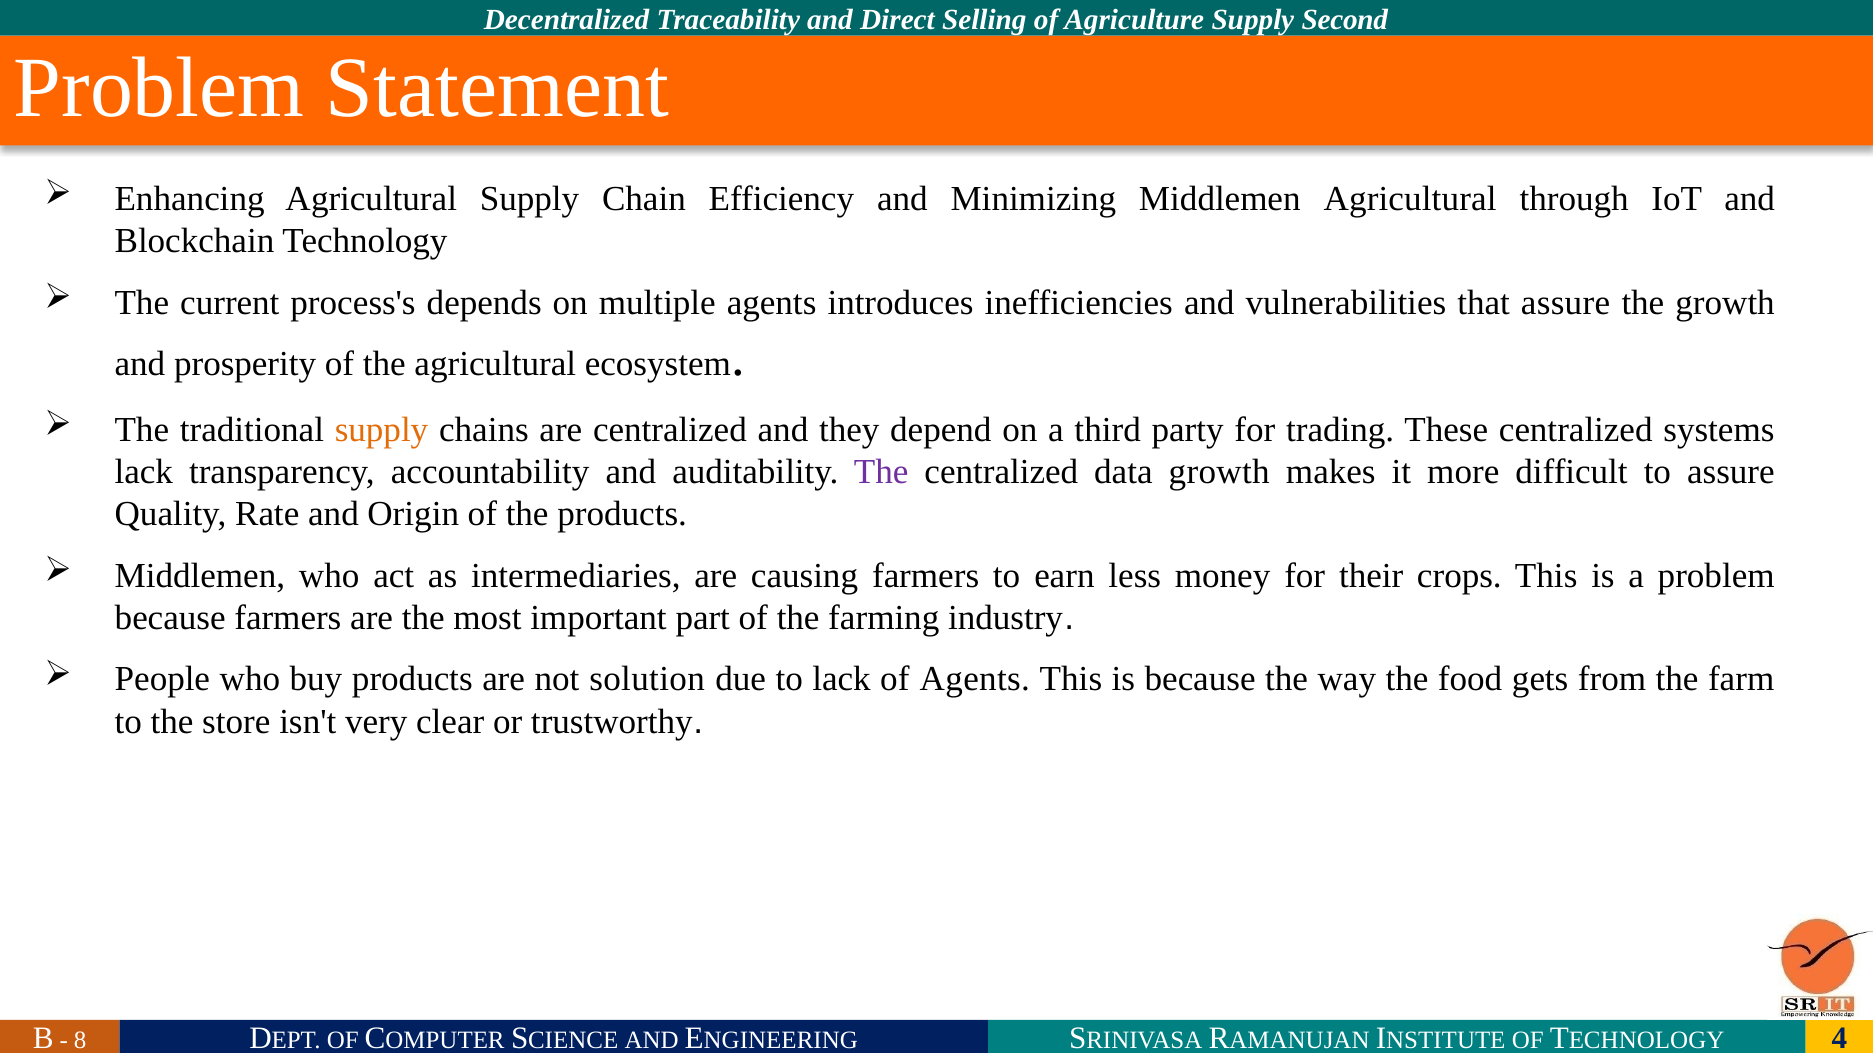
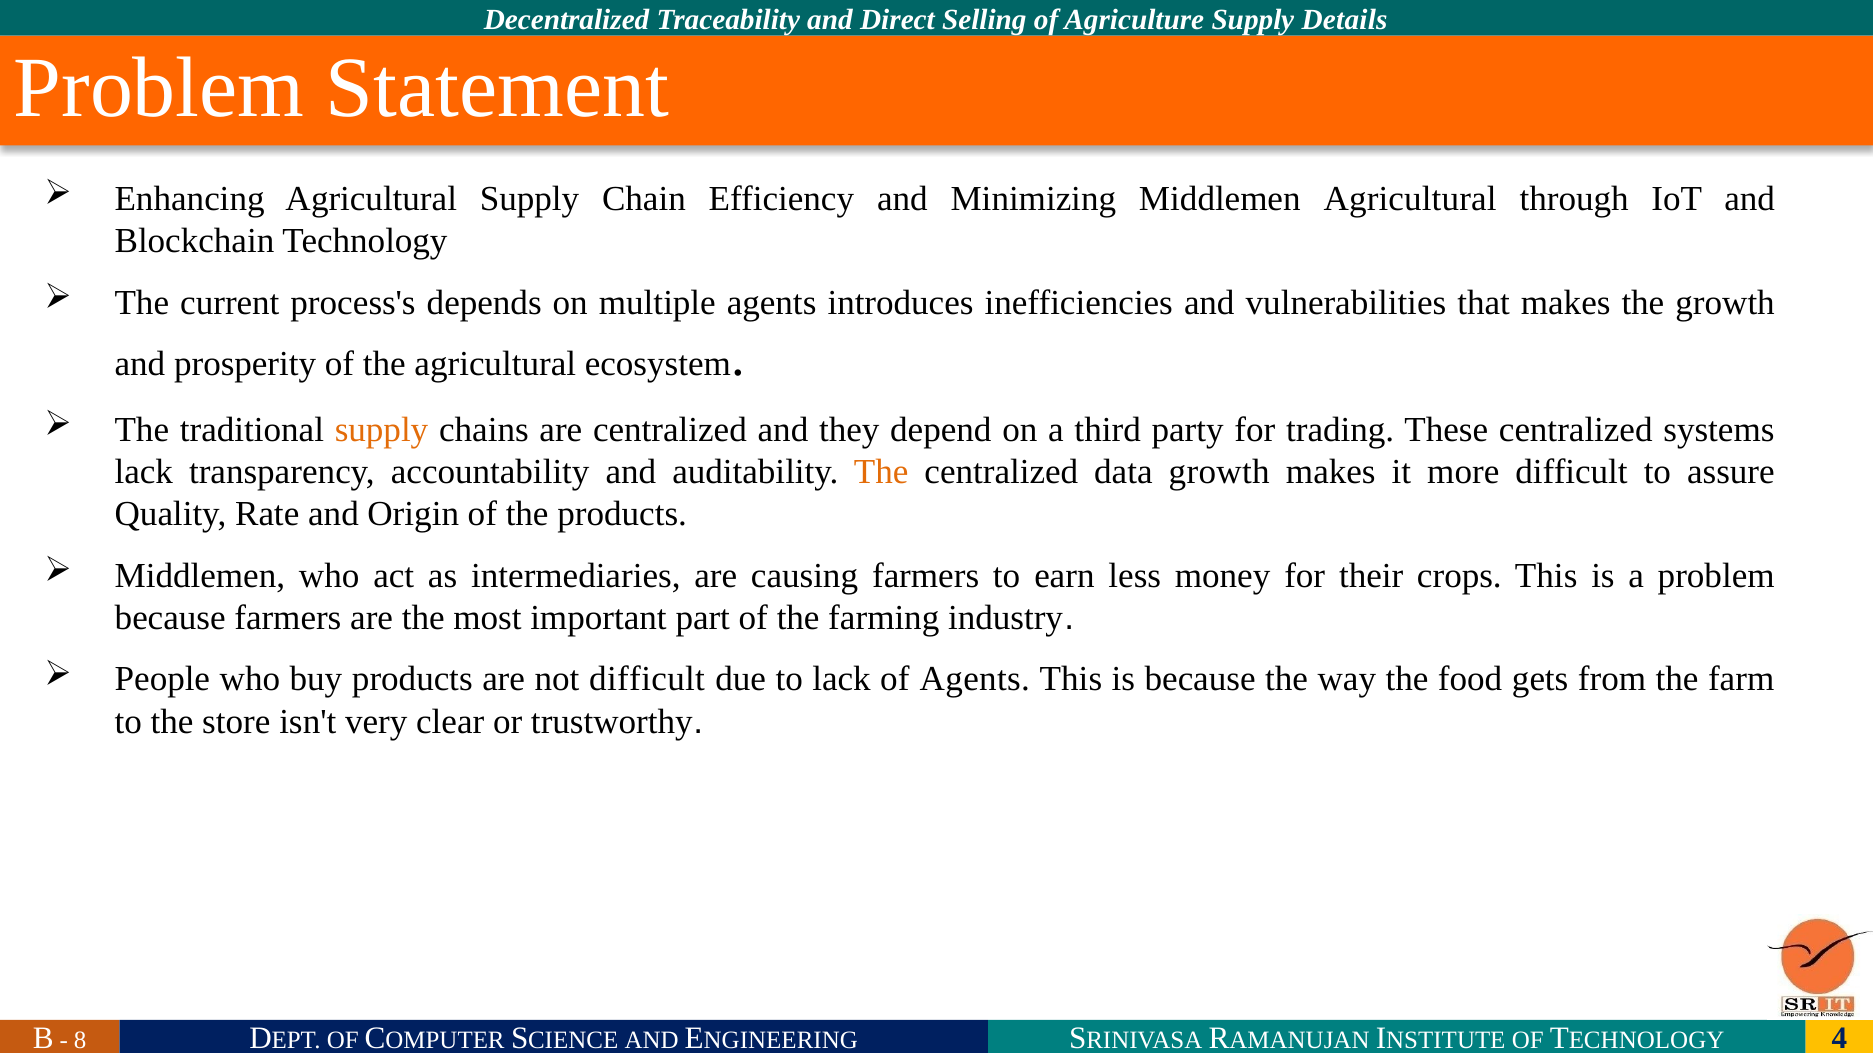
Second: Second -> Details (1345, 20)
that assure: assure -> makes (1566, 303)
The colour: purple -> orange (881, 472)
not solution: solution -> difficult (647, 680)
